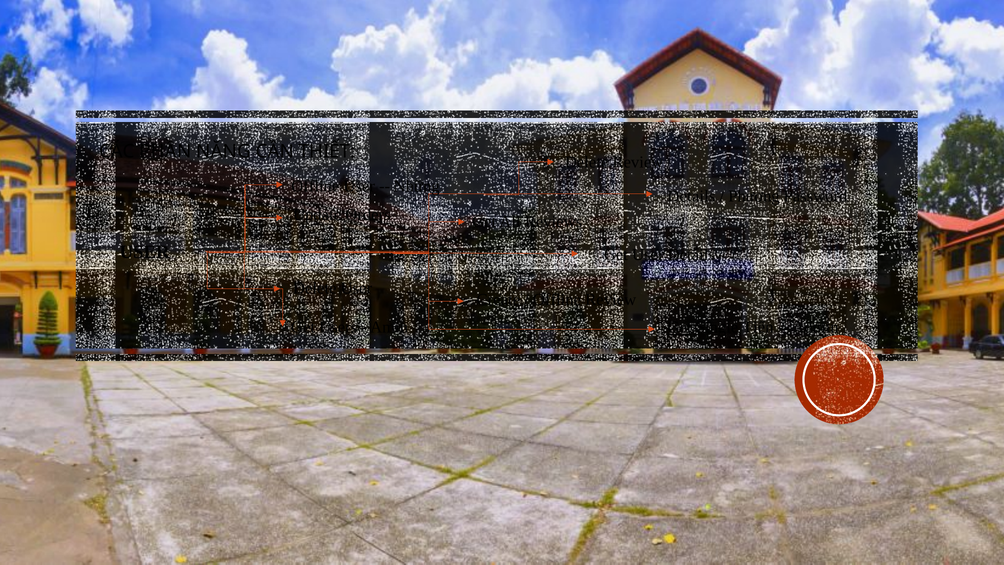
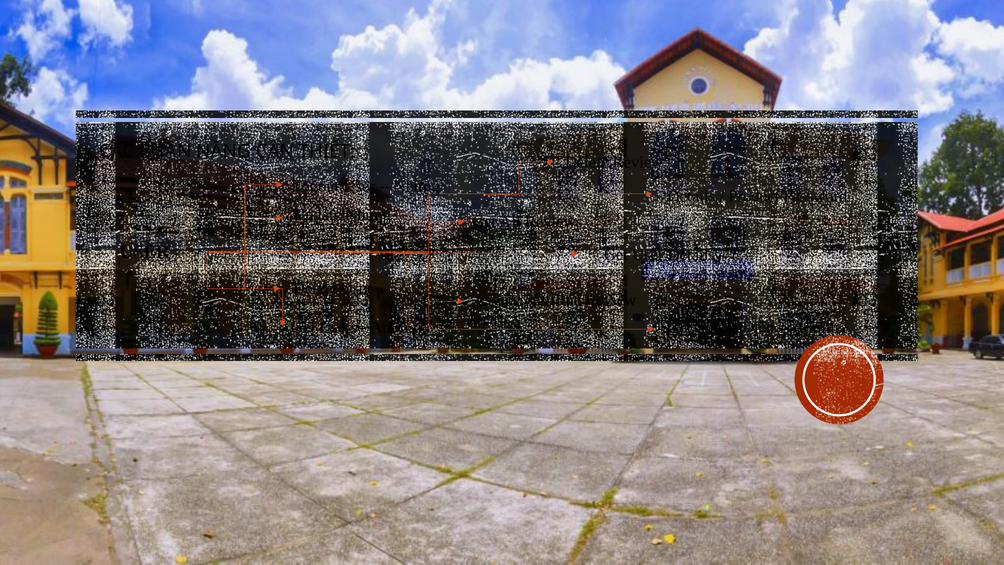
Offline: Offline -> Logout (315, 186)
Phương: Phương -> Product (754, 196)
Update Orders: Orders -> Những (368, 215)
All underline: none -> present (510, 222)
Tiến: Tiến -> Diện (758, 327)
